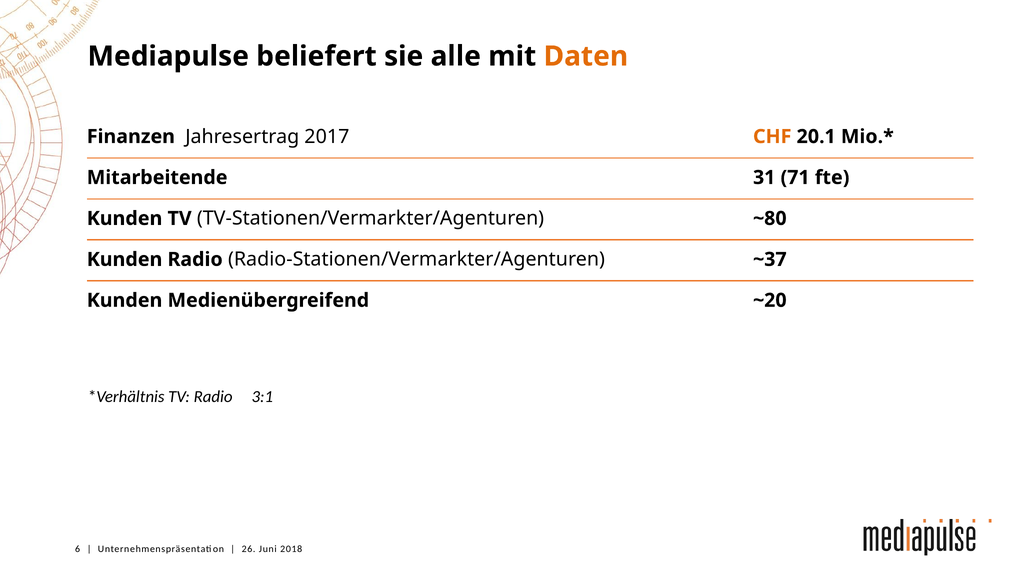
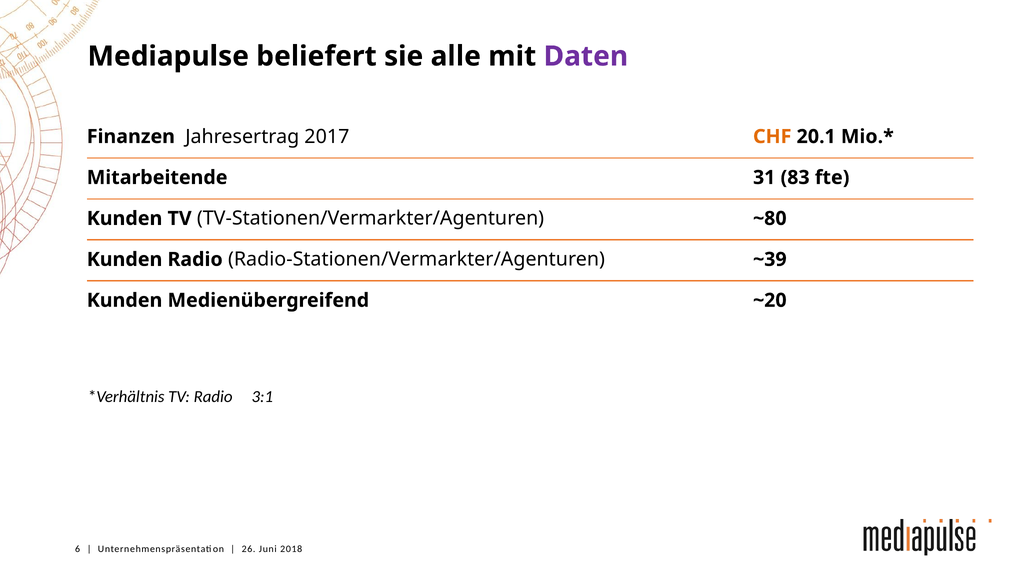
Daten colour: orange -> purple (586, 56)
71: 71 -> 83 (795, 178)
~37: ~37 -> ~39 (770, 259)
